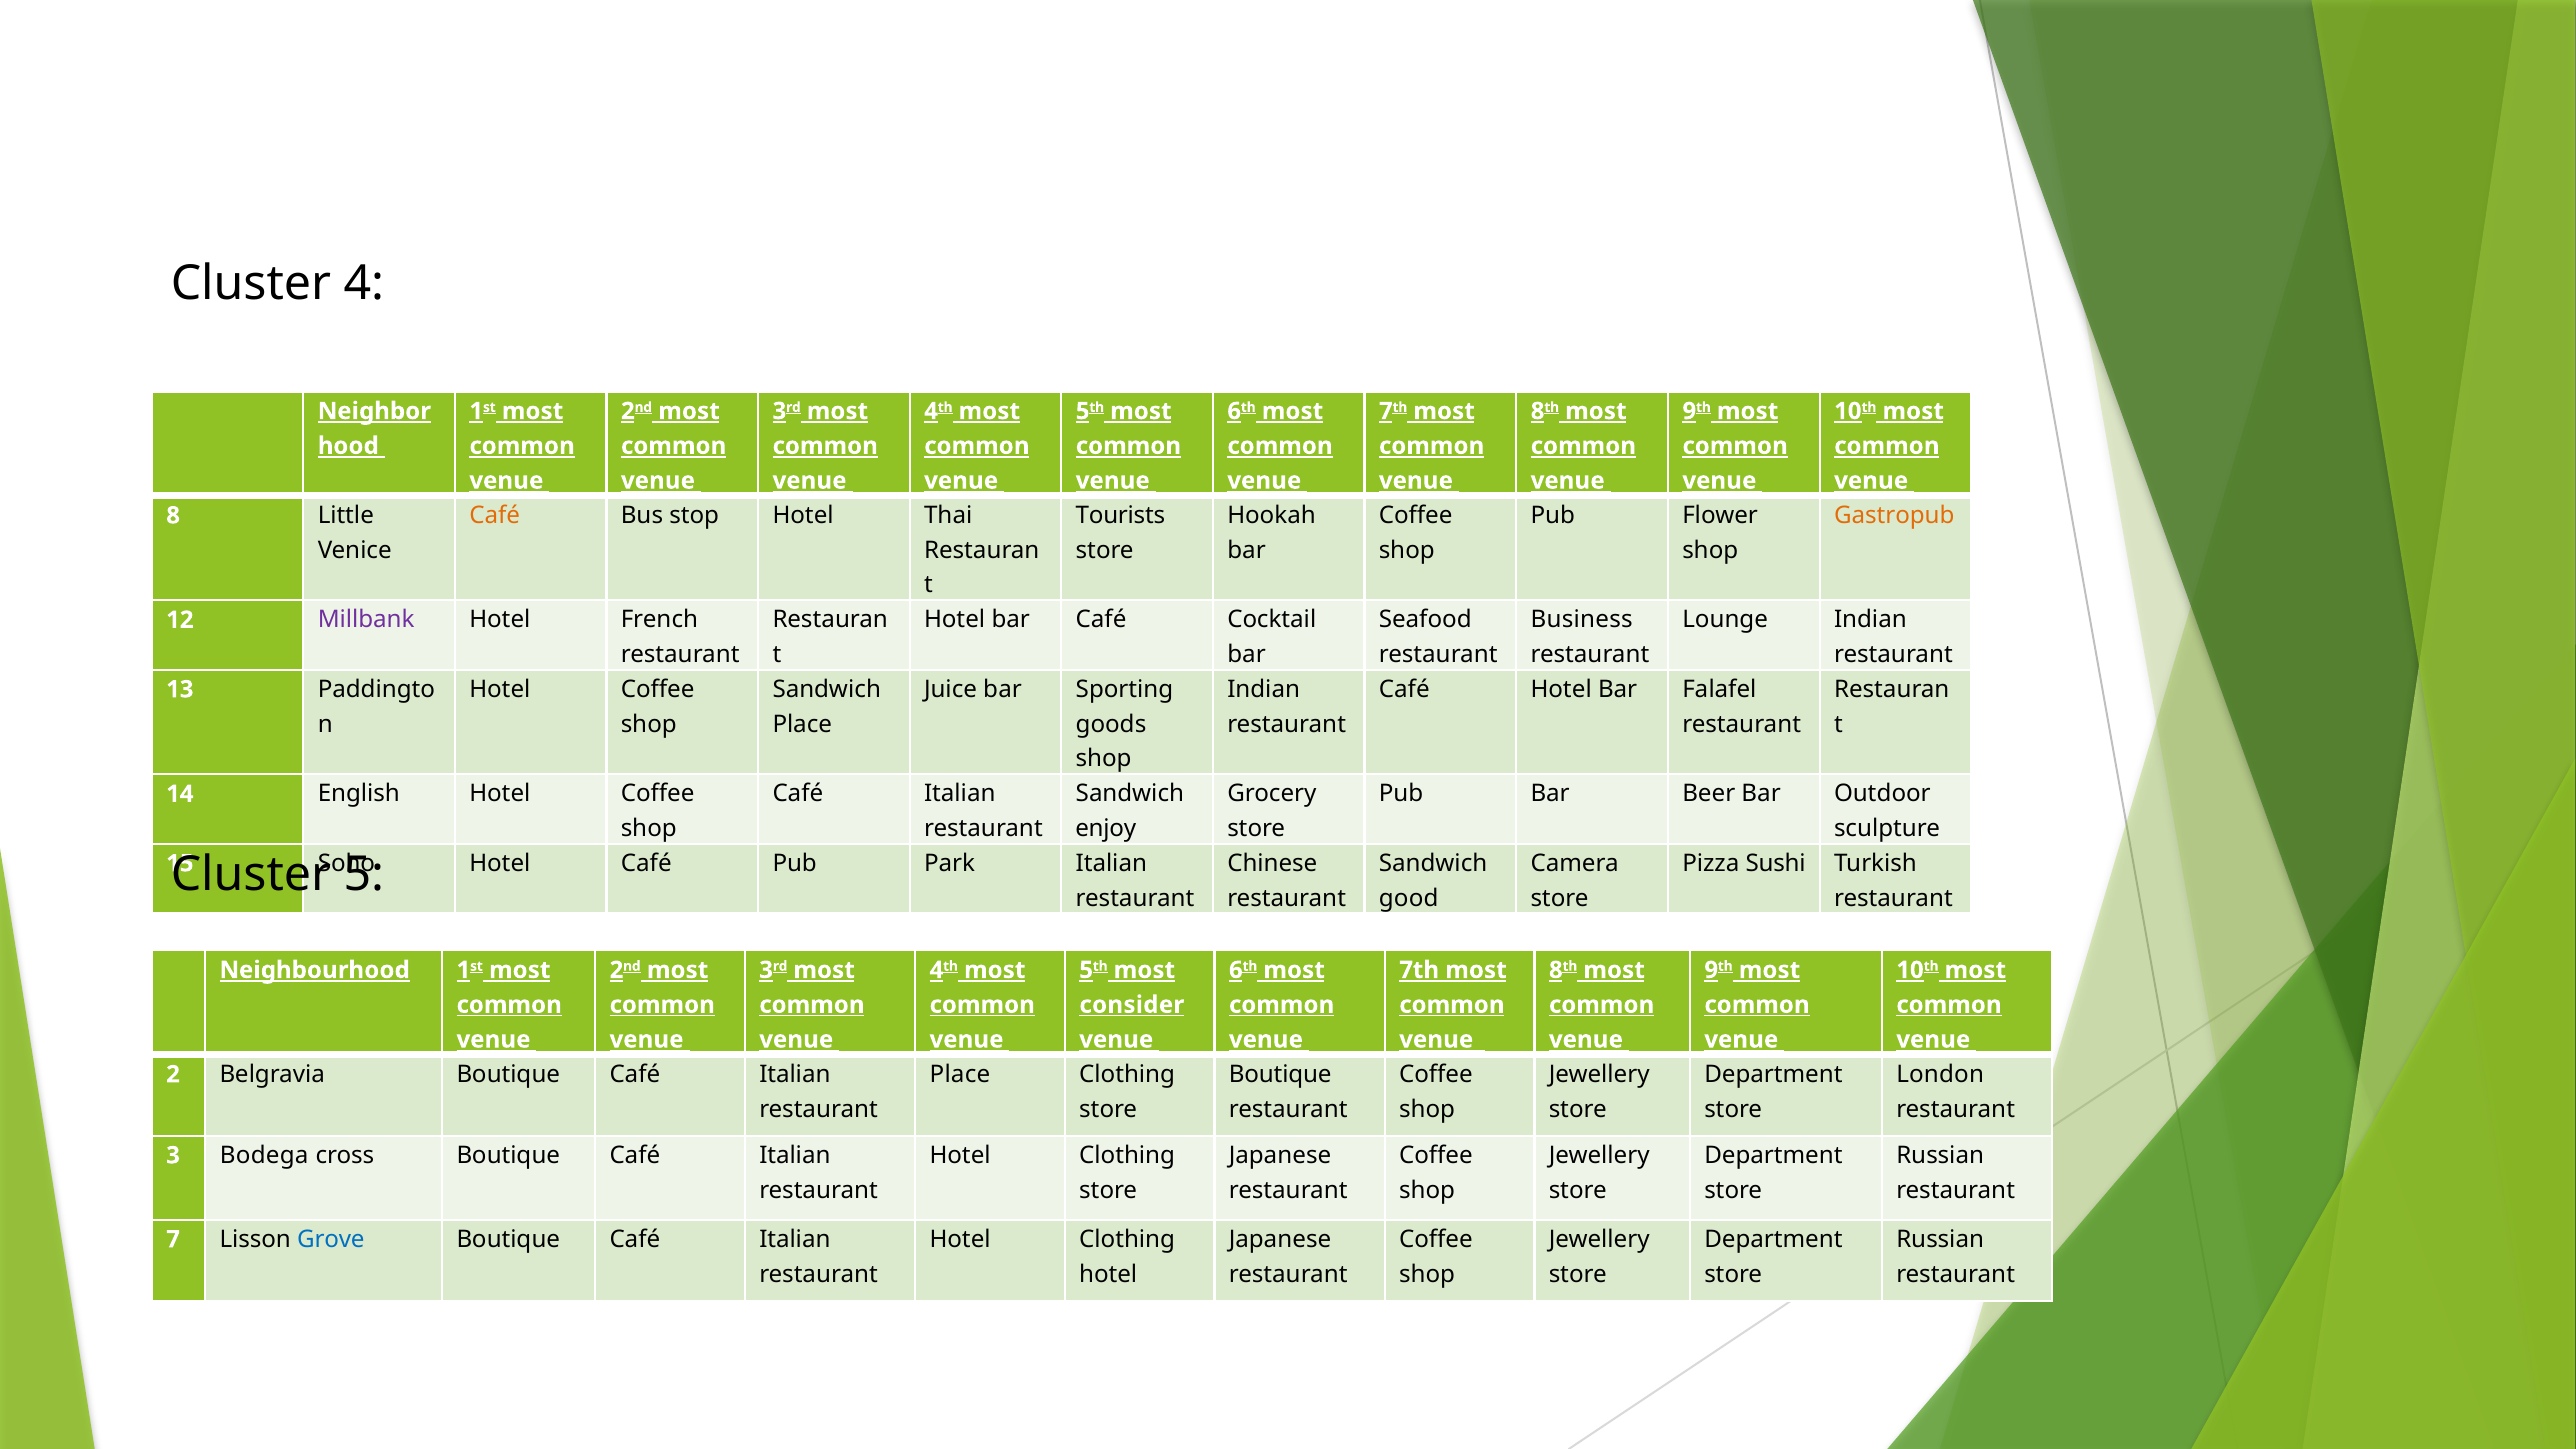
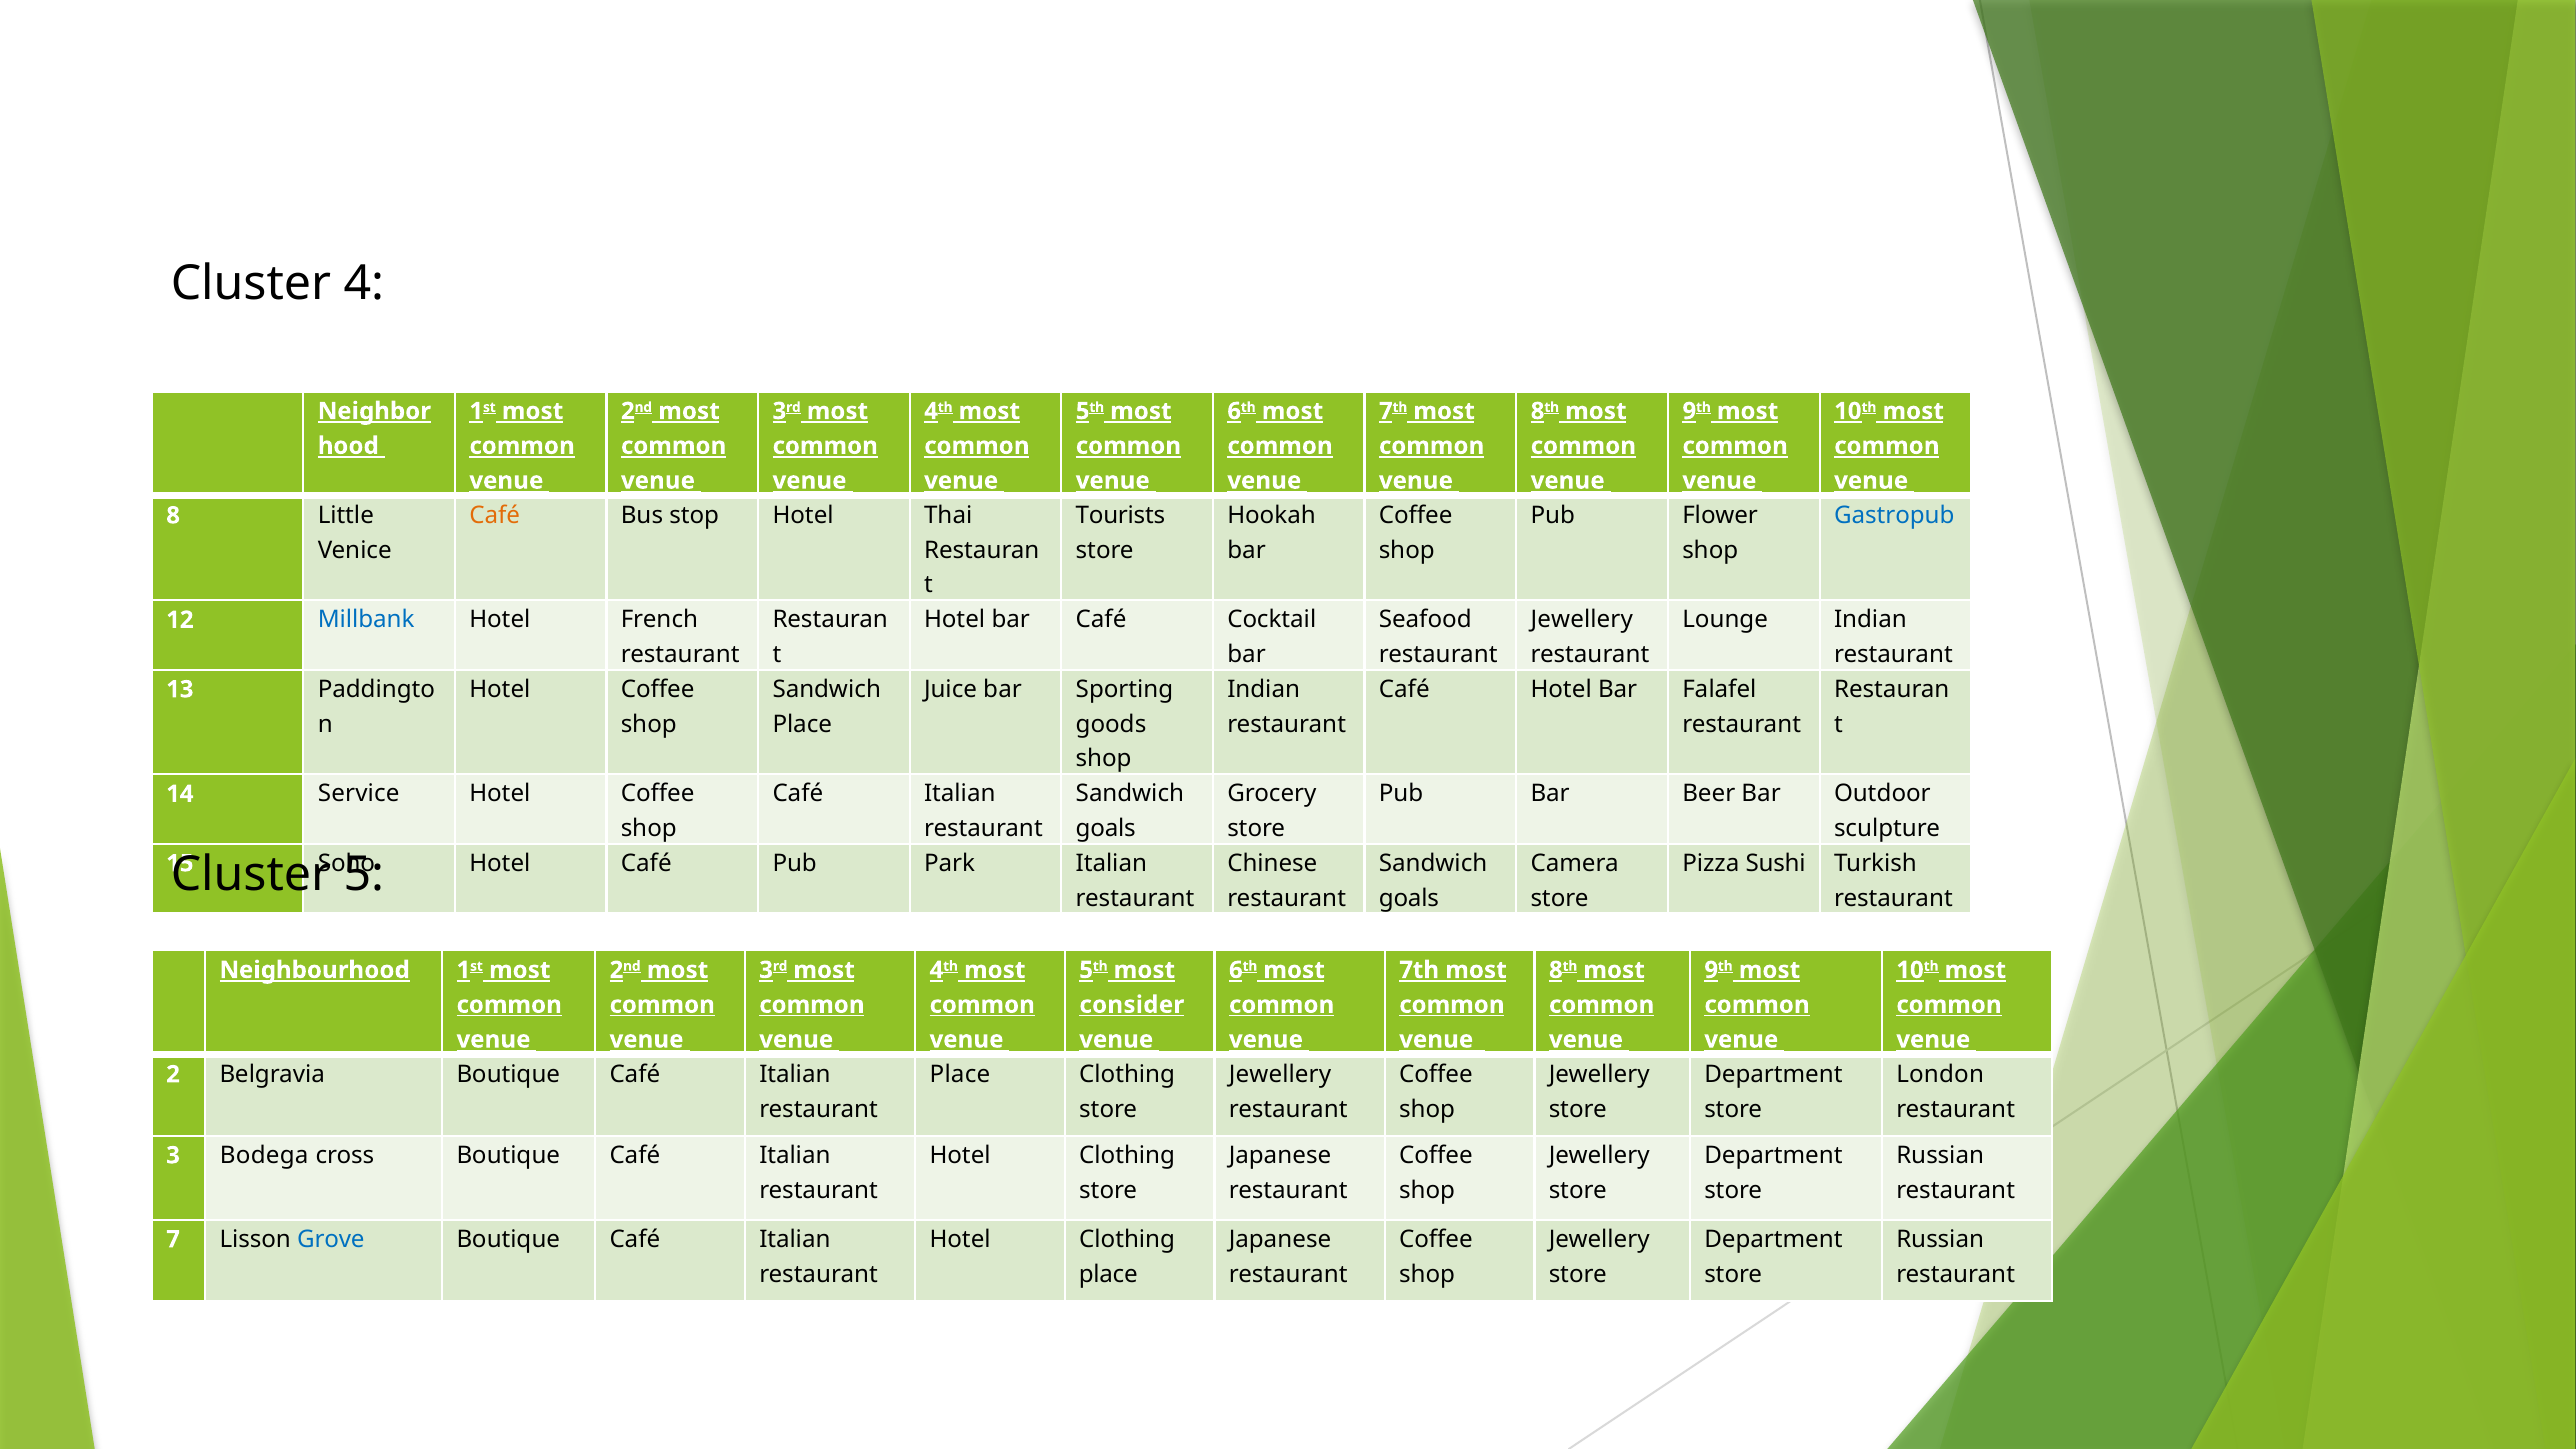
Gastropub colour: orange -> blue (1894, 515)
Business: Business -> Jewellery (1582, 620)
Millbank colour: purple -> blue (366, 620)
English: English -> Service (359, 794)
enjoy: enjoy -> goals (1106, 829)
good: good -> goals (1409, 898)
Boutique: Boutique -> Jewellery (1280, 1074)
hotel: hotel -> place (1108, 1274)
